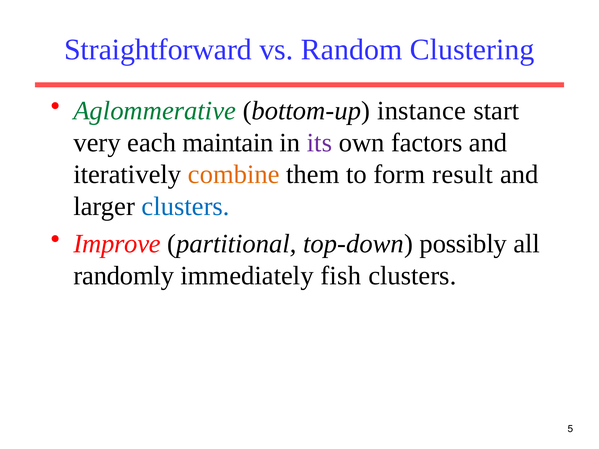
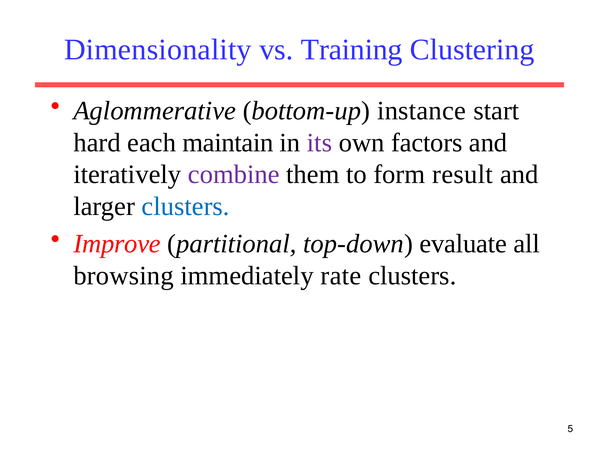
Straightforward: Straightforward -> Dimensionality (158, 49)
Random: Random -> Training (352, 49)
Aglommerative colour: green -> black (155, 111)
very: very -> hard (97, 143)
combine colour: orange -> purple (234, 175)
possibly: possibly -> evaluate (463, 244)
randomly: randomly -> browsing (124, 276)
fish: fish -> rate (341, 276)
